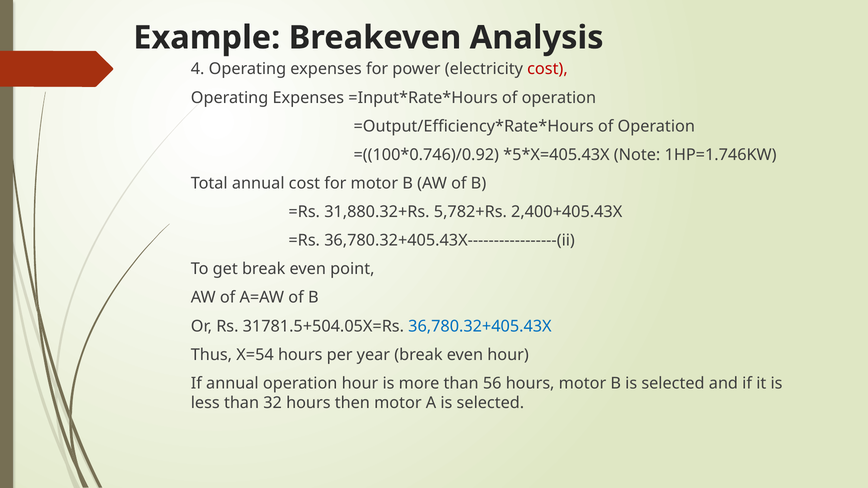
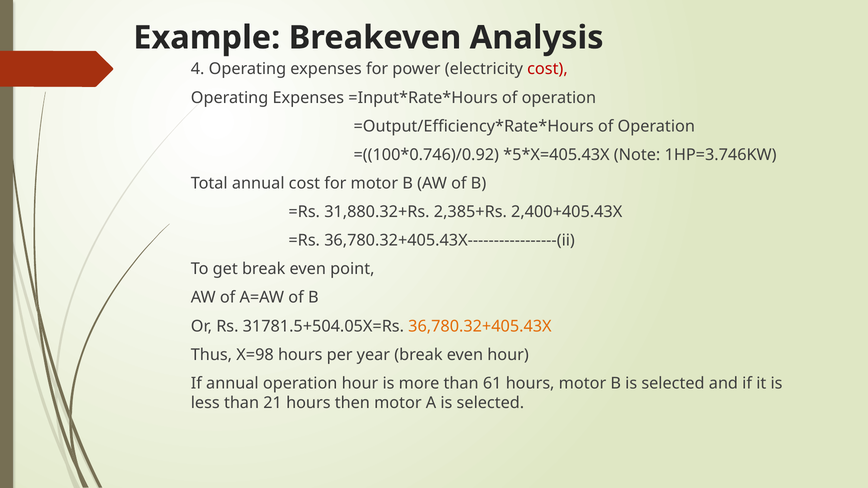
1HP=1.746KW: 1HP=1.746KW -> 1HP=3.746KW (721, 155)
5,782+Rs: 5,782+Rs -> 2,385+Rs (470, 212)
36,780.32+405.43X colour: blue -> orange (480, 326)
X=54: X=54 -> X=98 (255, 355)
56: 56 -> 61 (492, 383)
32: 32 -> 21 (273, 403)
